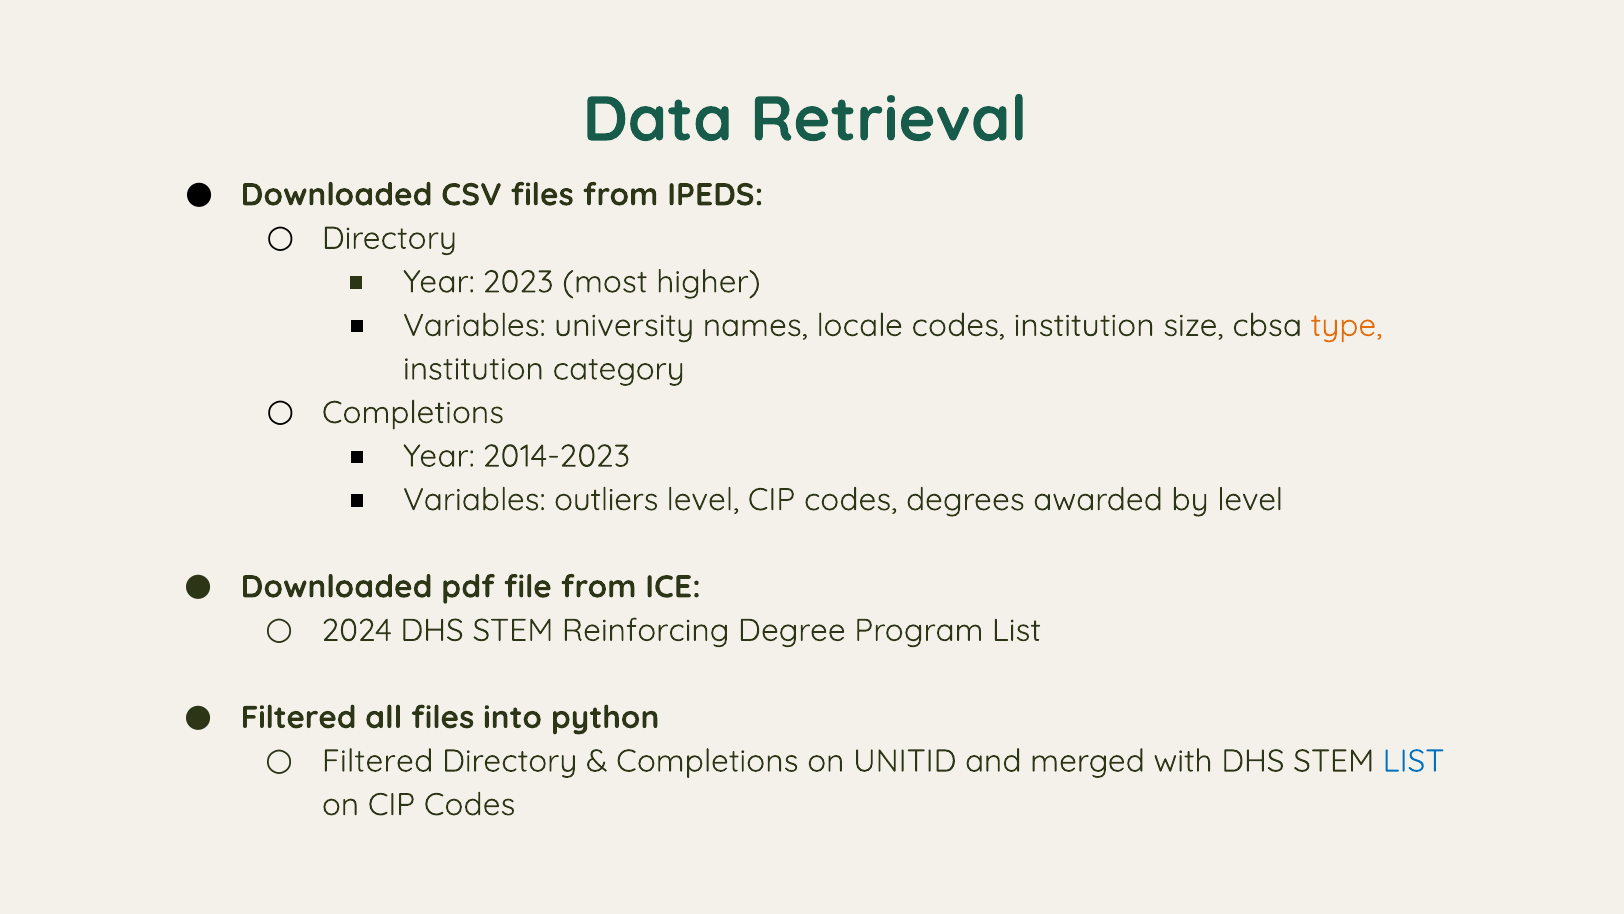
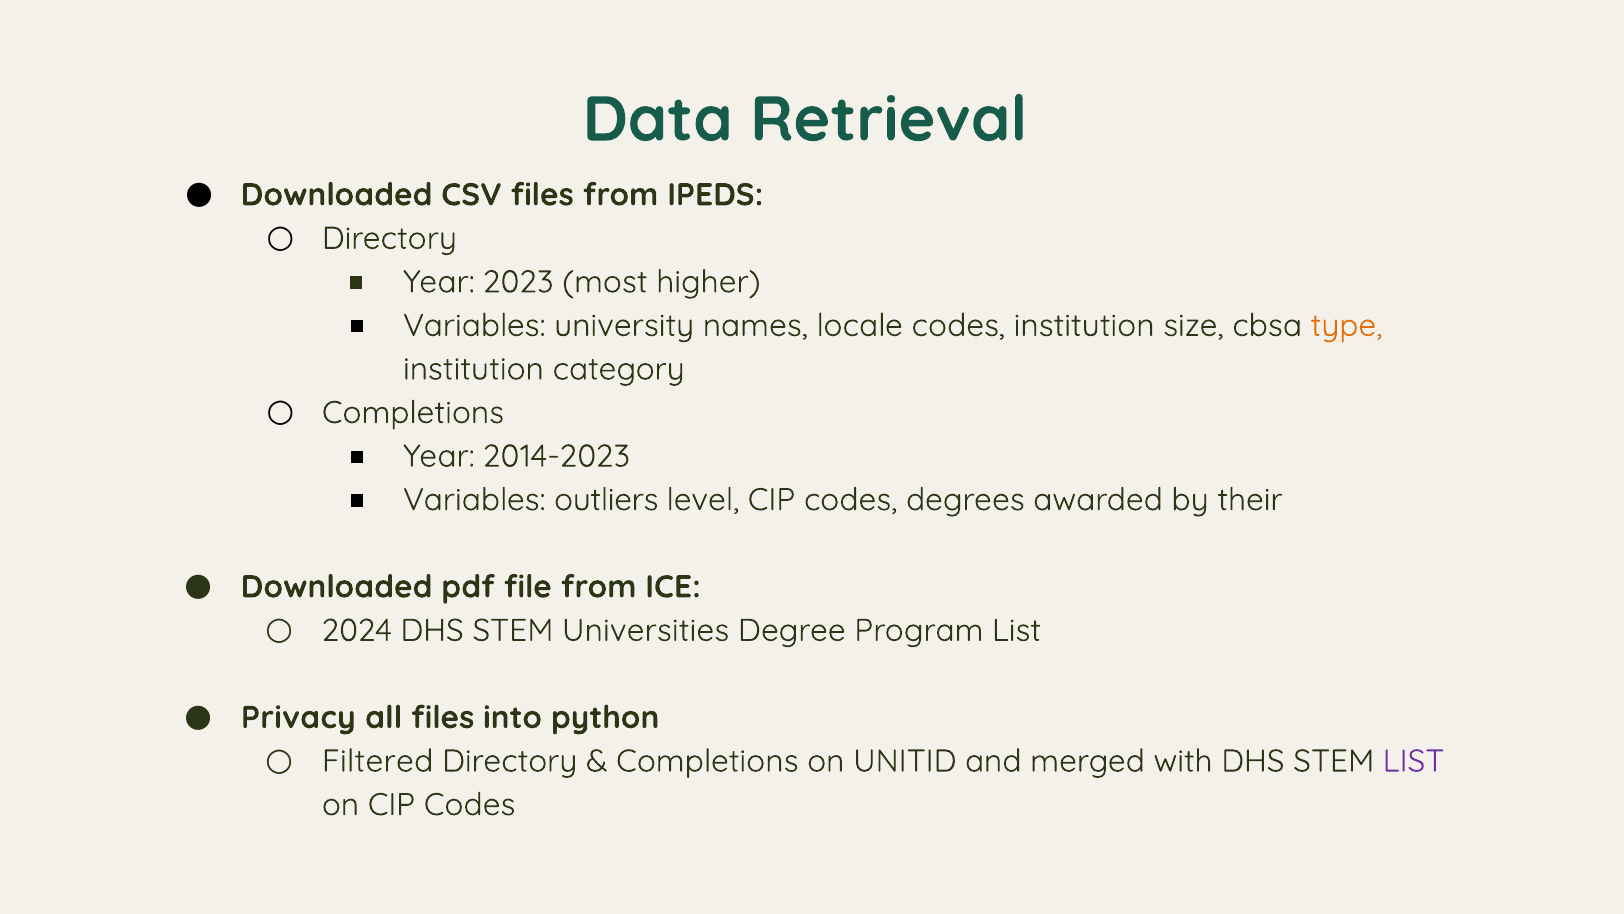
by level: level -> their (1250, 500)
Reinforcing: Reinforcing -> Universities (646, 630)
Filtered: Filtered -> Privacy (298, 717)
LIST colour: blue -> purple (1414, 761)
